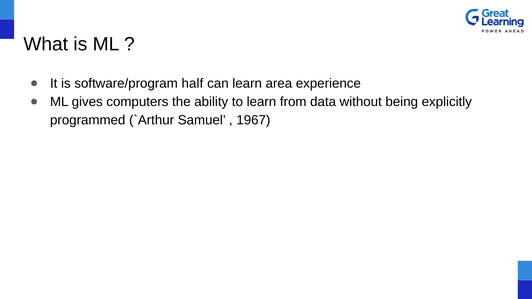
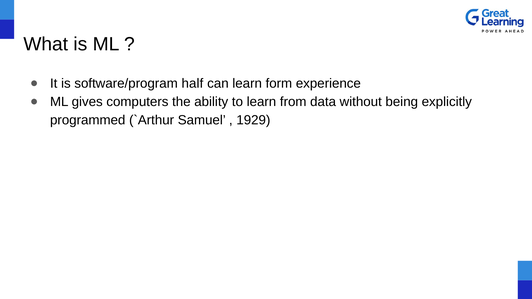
area: area -> form (279, 84)
1967: 1967 -> 1929 (253, 120)
